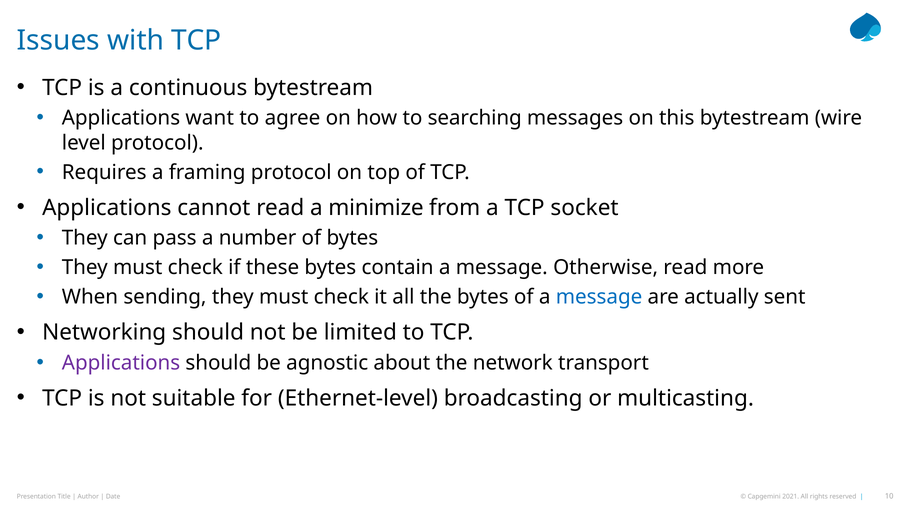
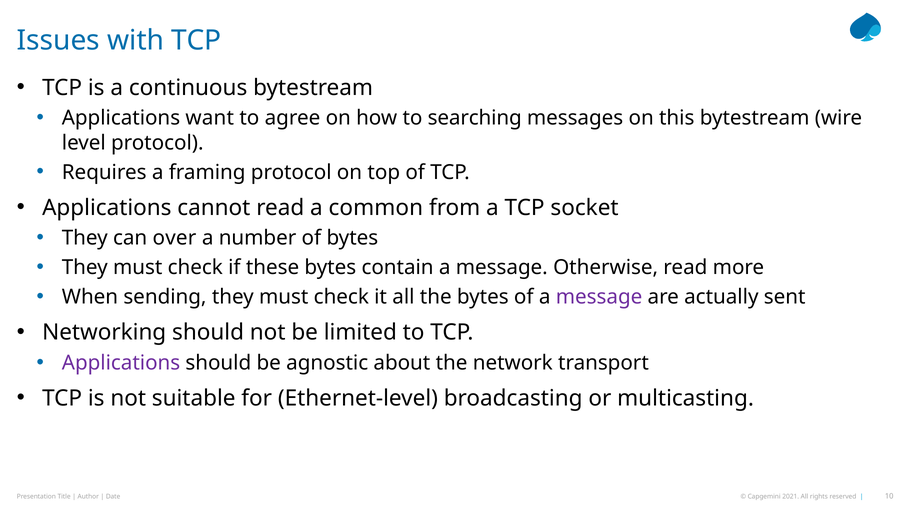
minimize: minimize -> common (376, 208)
pass: pass -> over (174, 238)
message colour: blue -> purple (599, 297)
